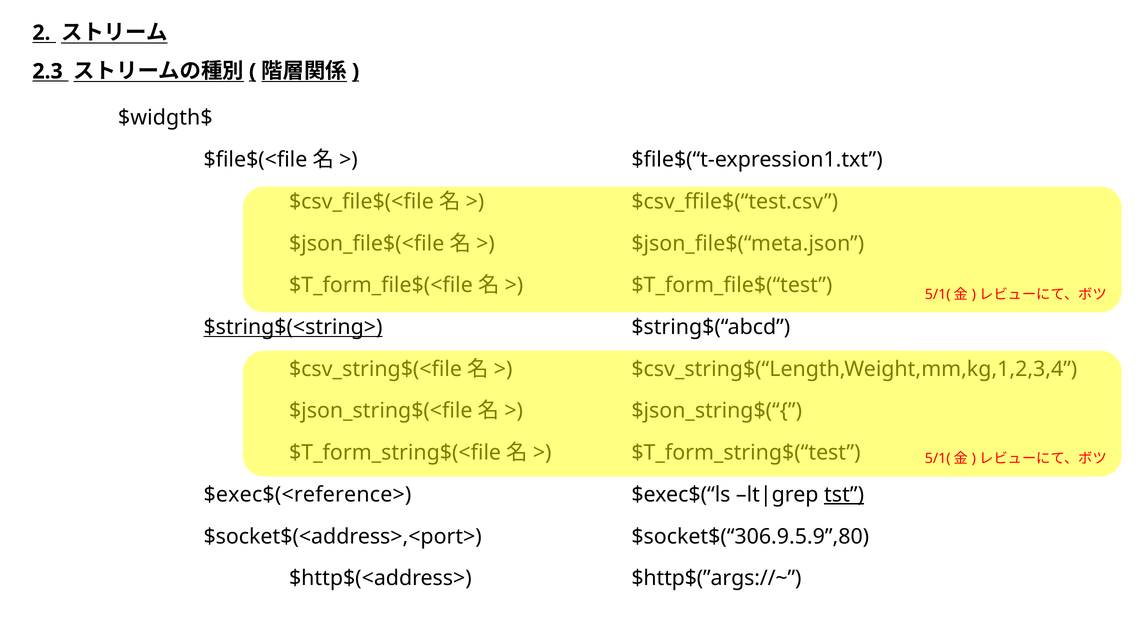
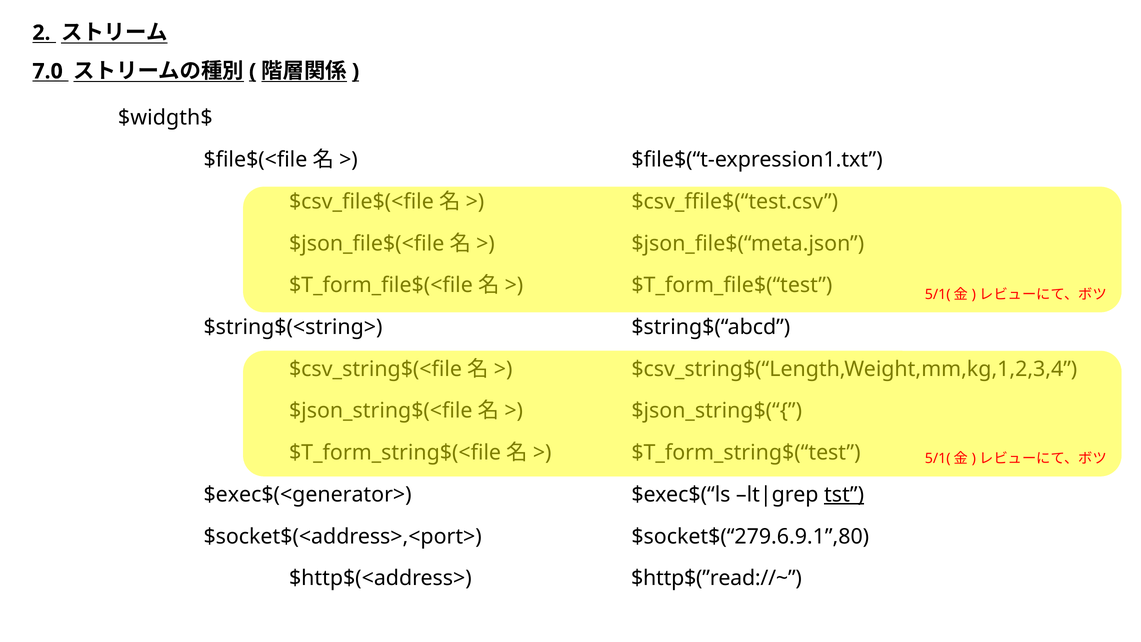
2.3: 2.3 -> 7.0 (48, 71)
$string$(<string> underline: present -> none (293, 327)
$exec$(<reference>: $exec$(<reference> -> $exec$(<generator> (308, 494)
$socket$(“306.9.5.9”,80: $socket$(“306.9.5.9”,80 -> $socket$(“279.6.9.1”,80 (750, 536)
$http$(”args://~: $http$(”args://~ -> $http$(”read://~ (716, 578)
